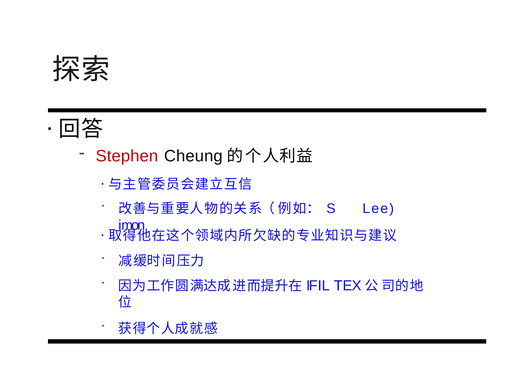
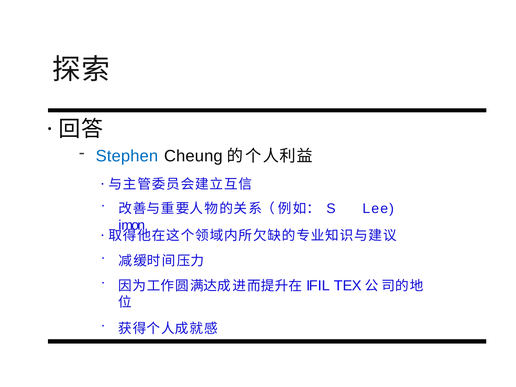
Stephen colour: red -> blue (127, 156)
